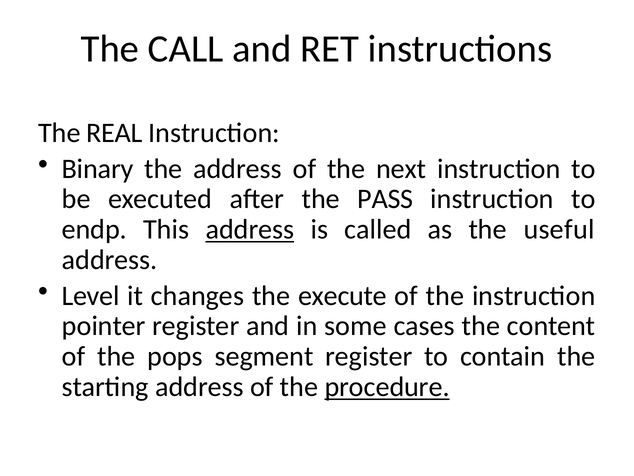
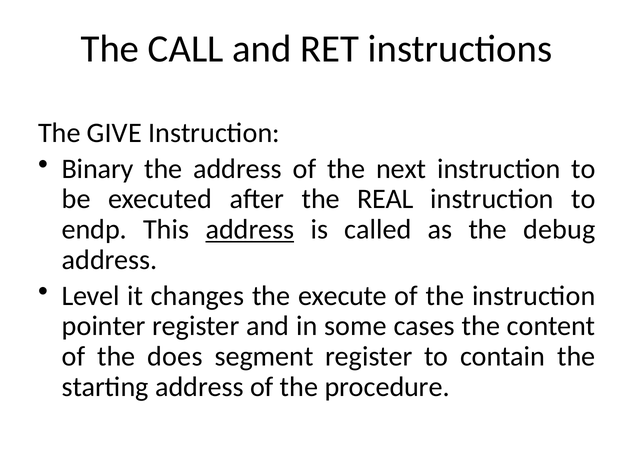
REAL: REAL -> GIVE (114, 133)
PASS: PASS -> REAL (385, 199)
useful: useful -> debug (559, 229)
pops: pops -> does (175, 356)
procedure underline: present -> none (387, 387)
